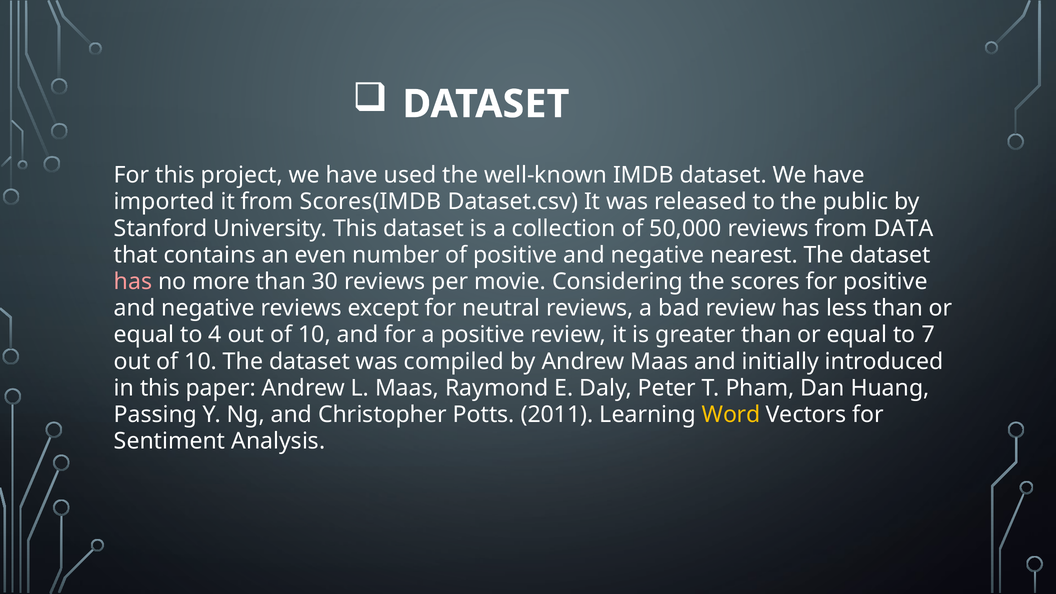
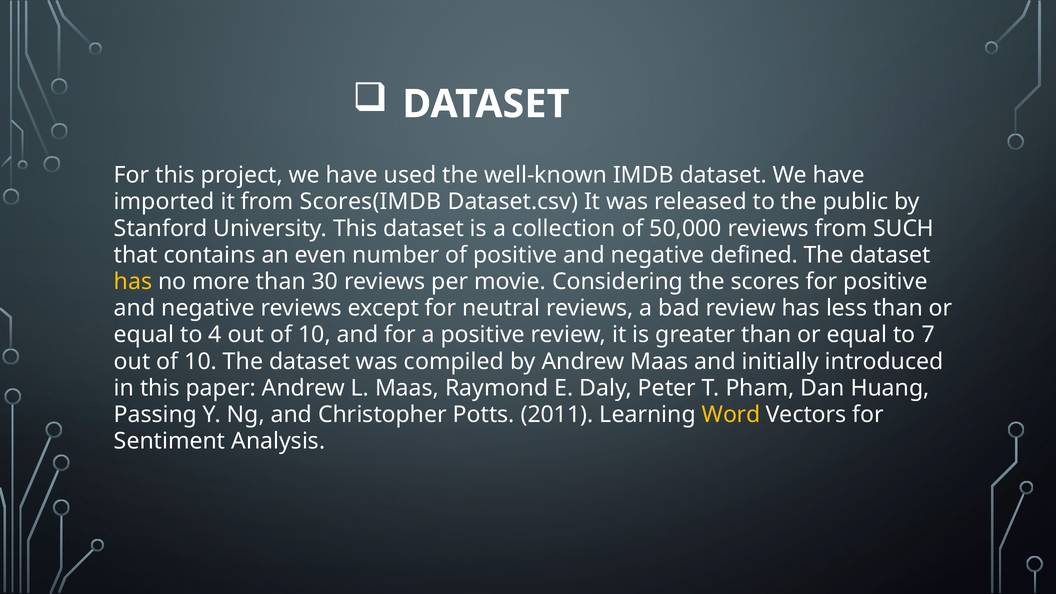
DATA: DATA -> SUCH (904, 228)
nearest: nearest -> defined (754, 255)
has colour: pink -> yellow (133, 282)
